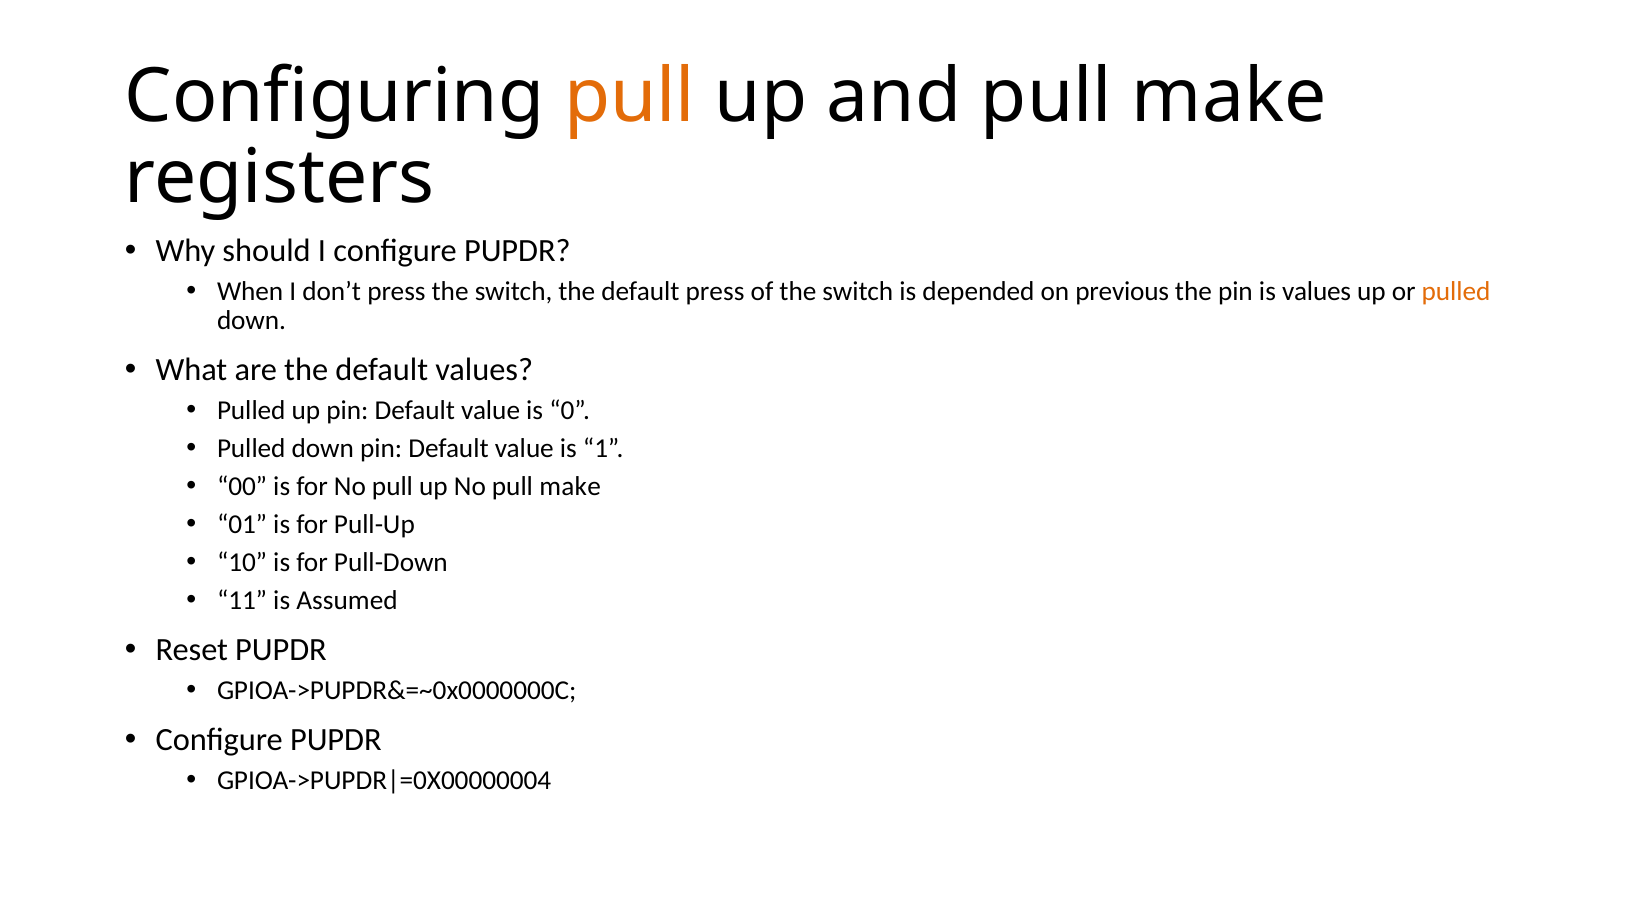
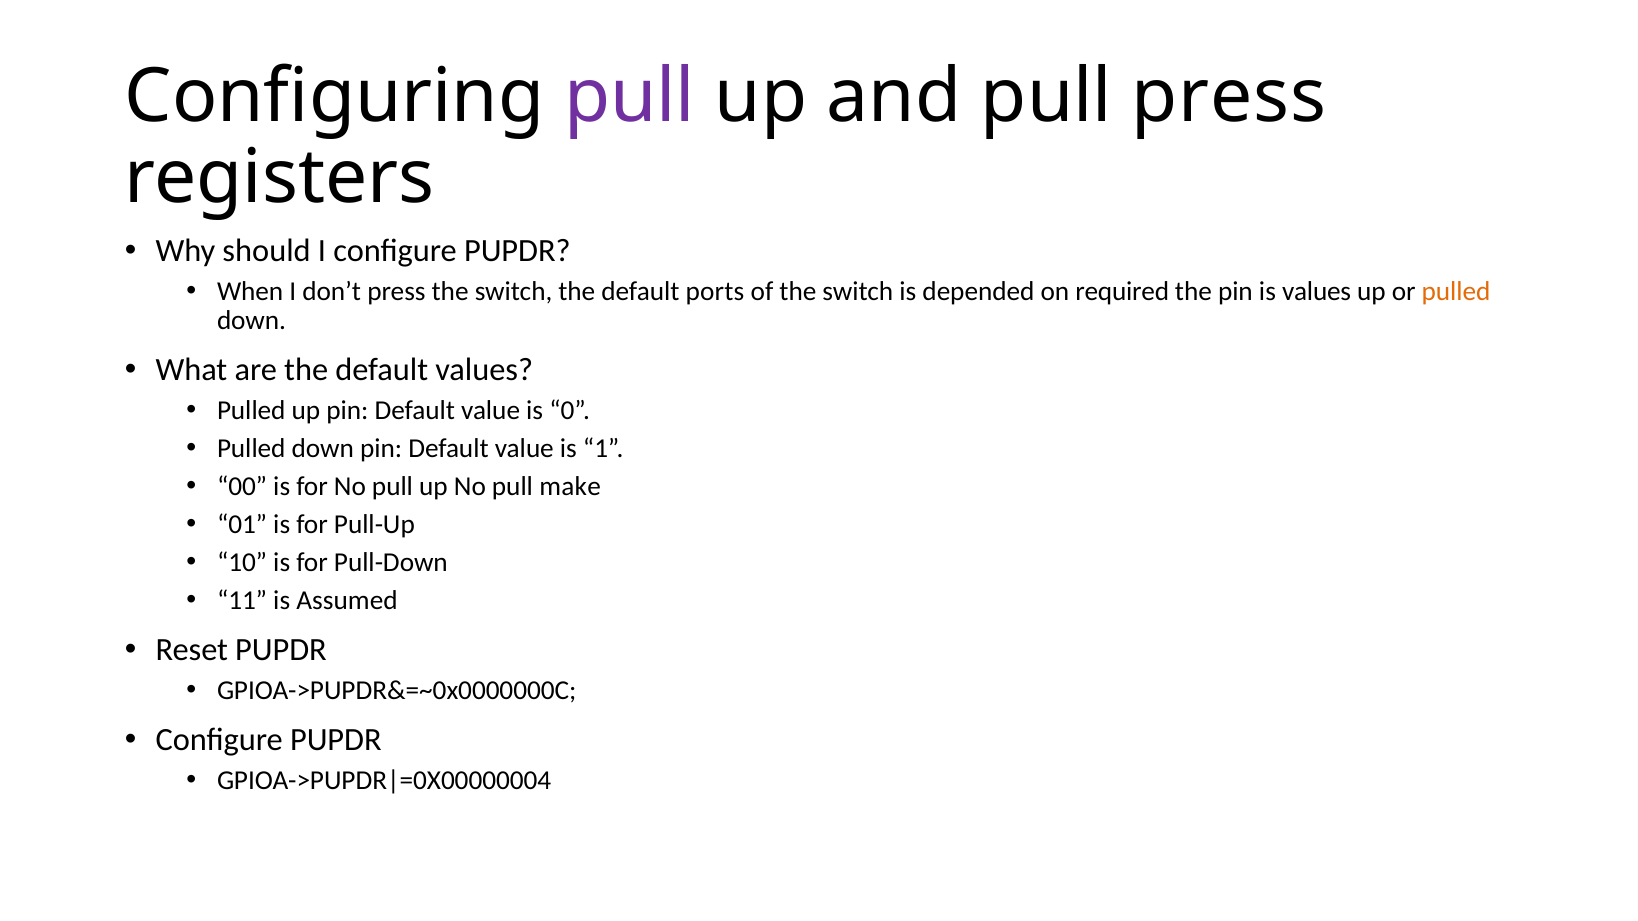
pull colour: orange -> purple (630, 97)
and pull make: make -> press (1229, 97)
default press: press -> ports (715, 291)
previous: previous -> required (1122, 291)
